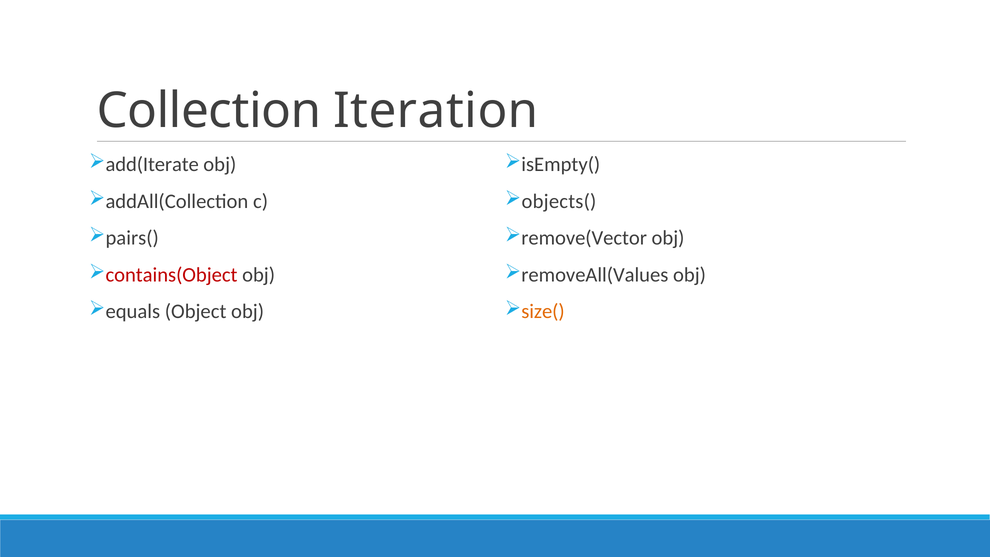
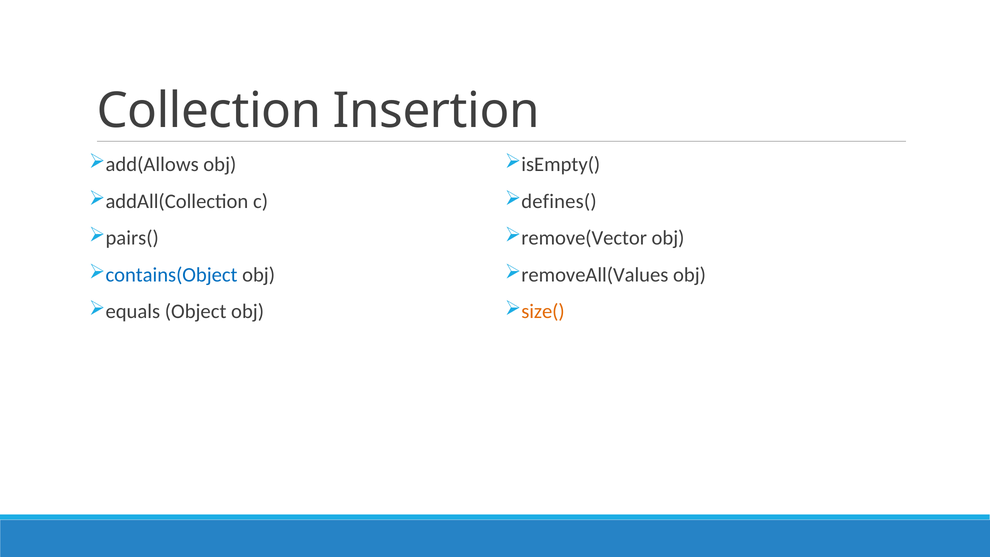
Iteration: Iteration -> Insertion (436, 111)
add(Iterate: add(Iterate -> add(Allows (152, 165)
objects(: objects( -> defines( (559, 201)
contains(Object colour: red -> blue (172, 275)
